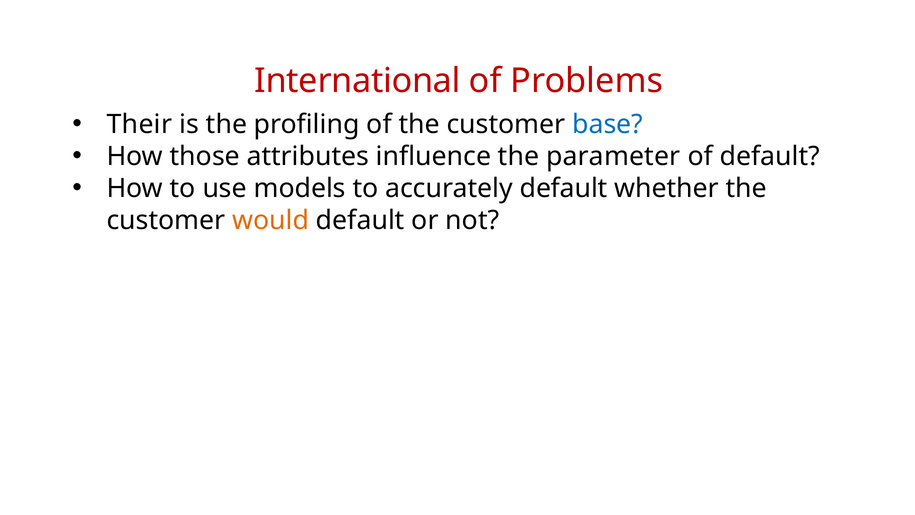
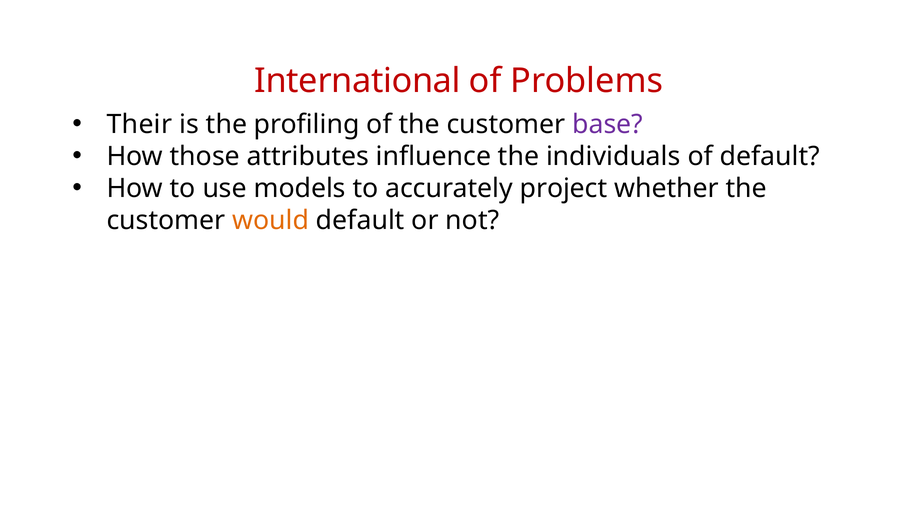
base colour: blue -> purple (608, 124)
parameter: parameter -> individuals (613, 156)
accurately default: default -> project (564, 188)
